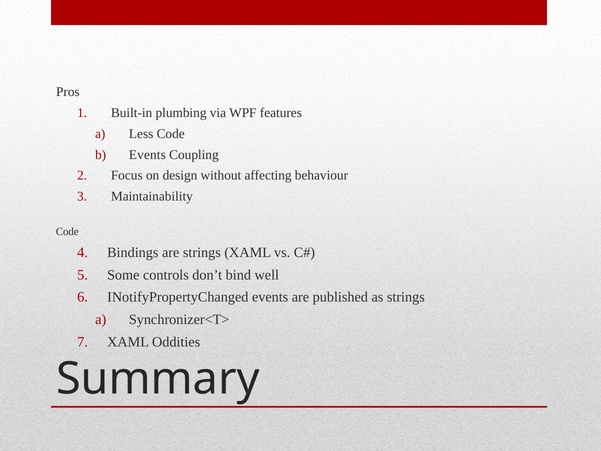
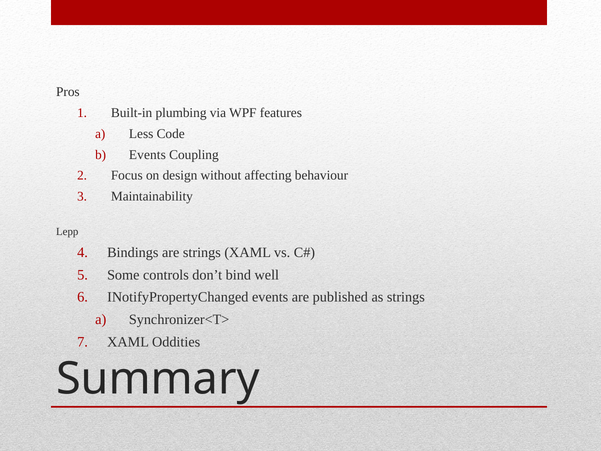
Code: Code -> Lepp (67, 232)
